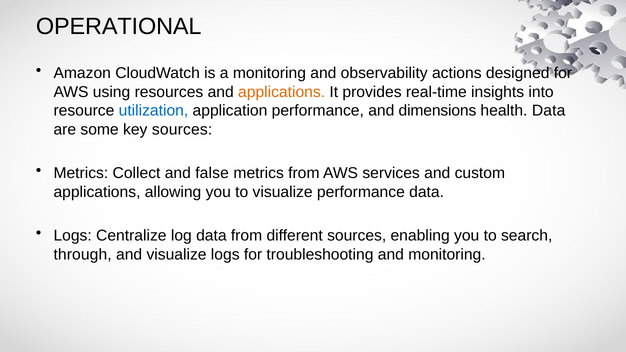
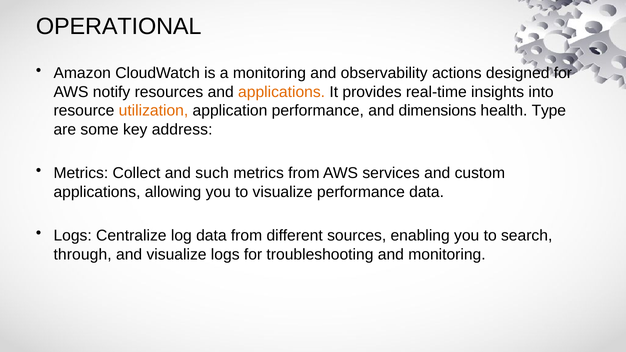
using: using -> notify (112, 92)
utilization colour: blue -> orange (153, 111)
health Data: Data -> Type (549, 111)
key sources: sources -> address (182, 129)
false: false -> such (212, 173)
